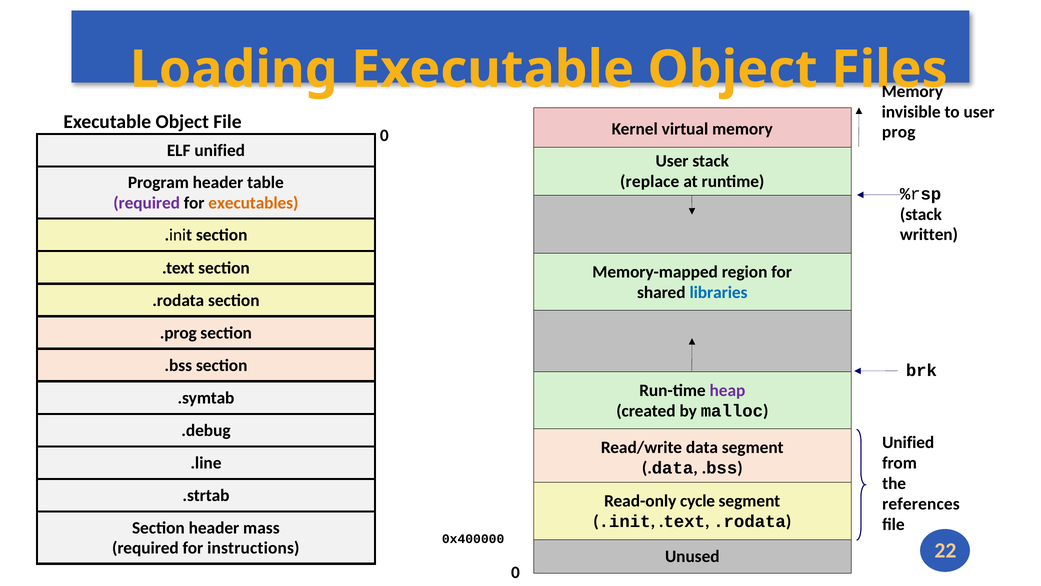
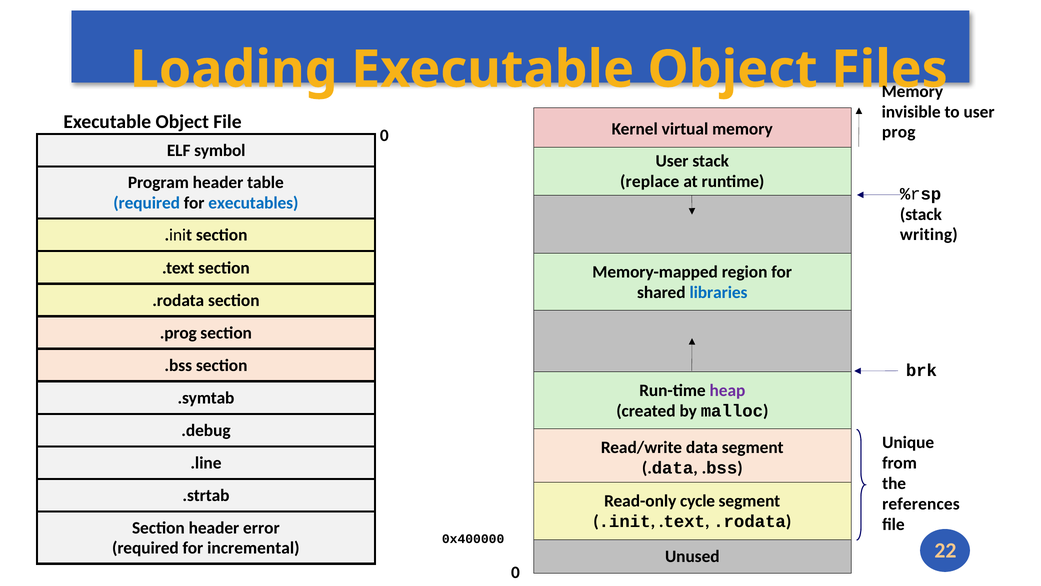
ELF unified: unified -> symbol (220, 150)
required colour: purple -> blue (147, 203)
executables colour: orange -> blue (253, 203)
written: written -> writing (929, 234)
Unified: Unified -> Unique (908, 442)
mass: mass -> error (261, 527)
instructions: instructions -> incremental (253, 548)
